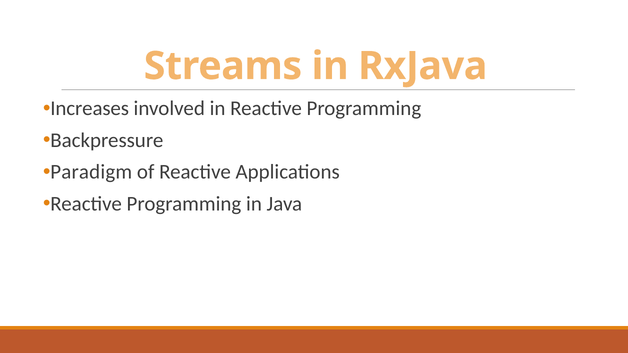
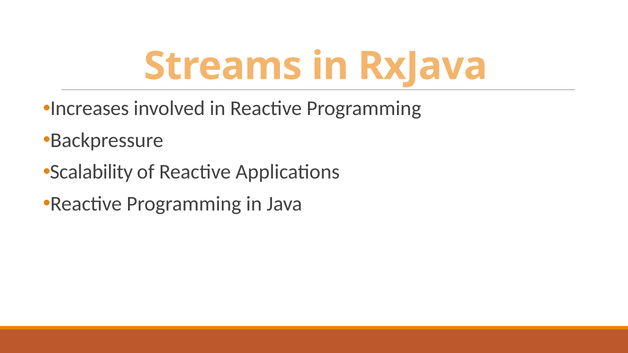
Paradigm: Paradigm -> Scalability (91, 172)
